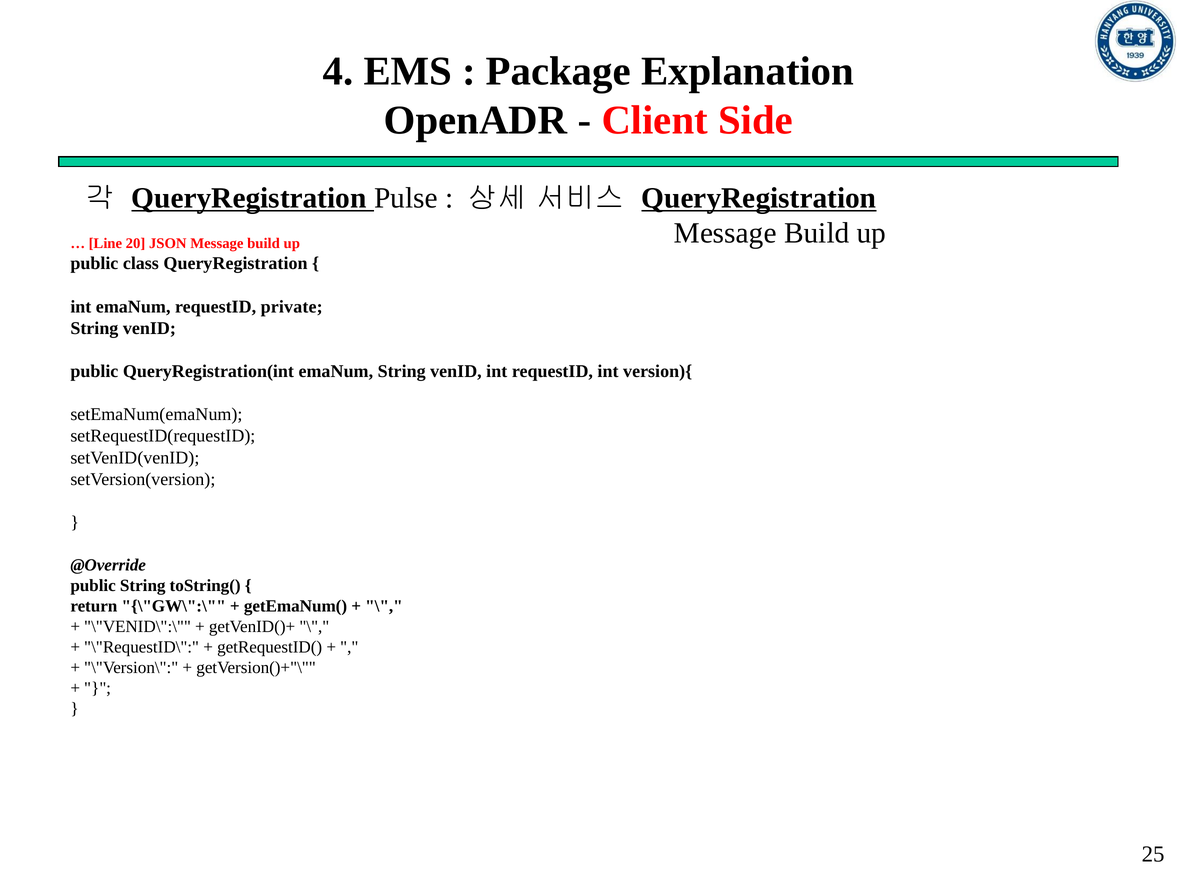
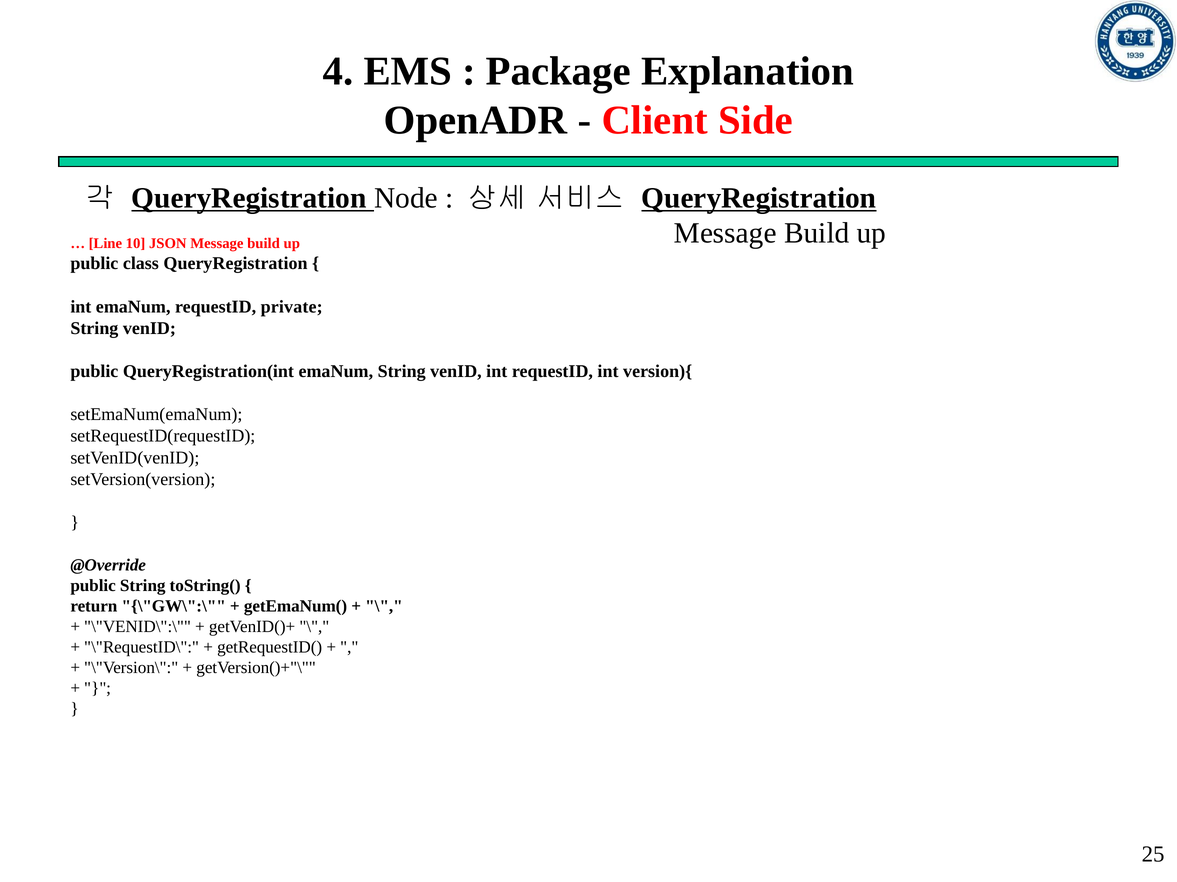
Pulse: Pulse -> Node (406, 198)
20: 20 -> 10 (136, 244)
